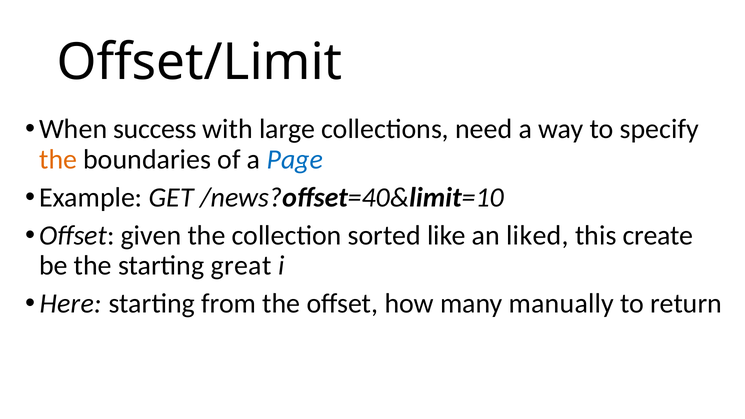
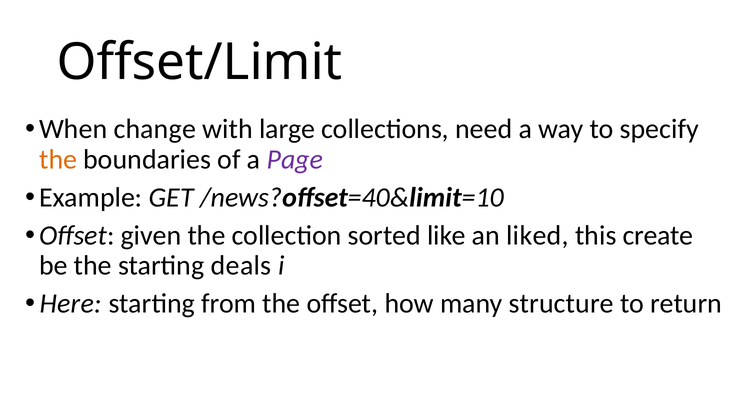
success: success -> change (155, 129)
Page colour: blue -> purple (295, 159)
great: great -> deals (241, 266)
manually: manually -> structure (561, 303)
